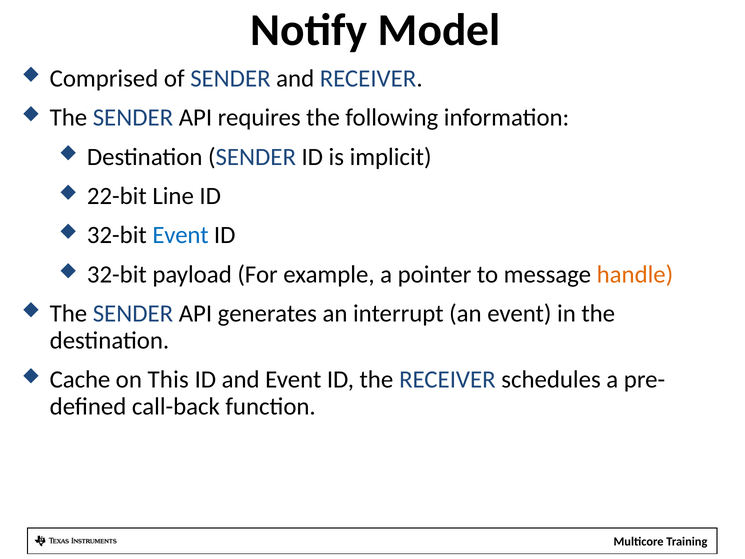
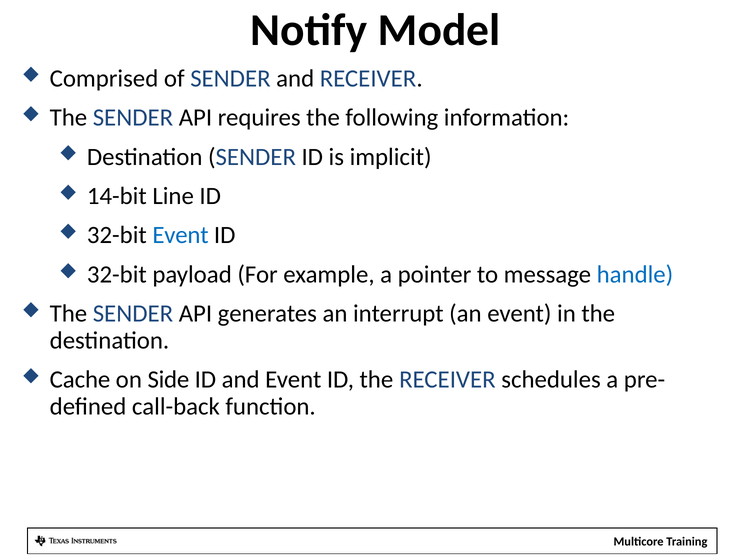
22-bit: 22-bit -> 14-bit (117, 196)
handle colour: orange -> blue (635, 274)
This: This -> Side (168, 380)
